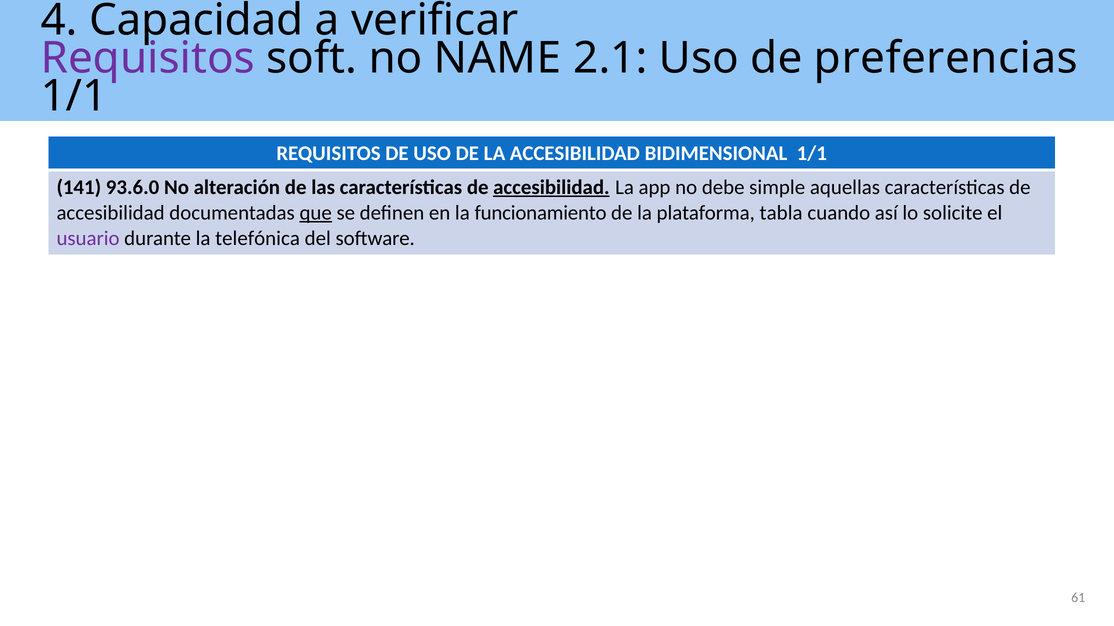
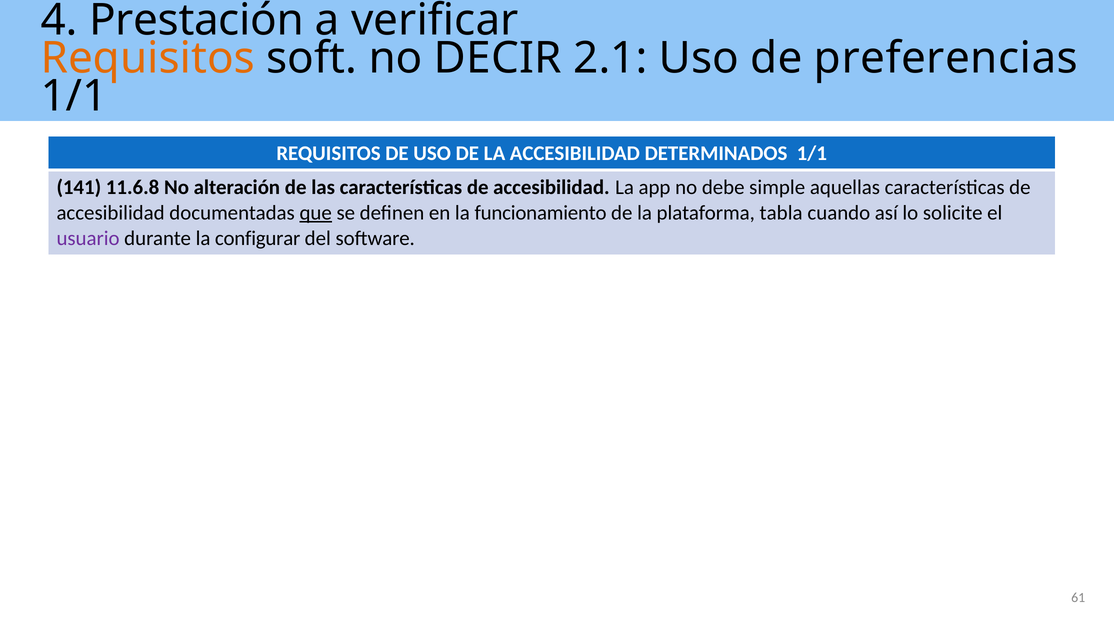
Capacidad: Capacidad -> Prestación (196, 20)
Requisitos colour: purple -> orange (148, 58)
NAME: NAME -> DECIR (498, 58)
BIDIMENSIONAL: BIDIMENSIONAL -> DETERMINADOS (716, 154)
93.6.0: 93.6.0 -> 11.6.8 (133, 187)
accesibilidad underline: present -> none (551, 187)
telefónica: telefónica -> configurar (258, 238)
